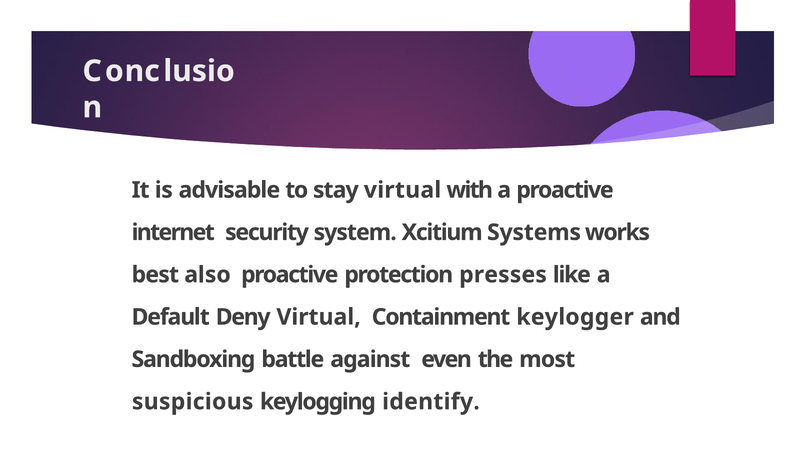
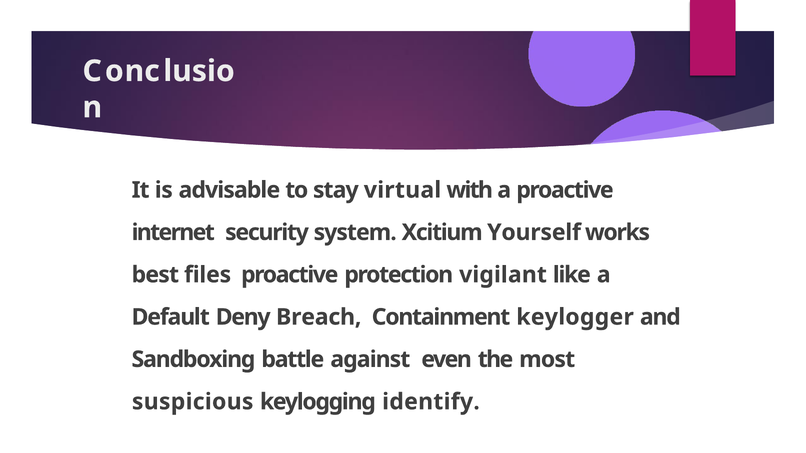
Systems: Systems -> Yourself (534, 233)
also: also -> files (208, 275)
presses: presses -> vigilant (503, 275)
Deny Virtual: Virtual -> Breach (319, 317)
